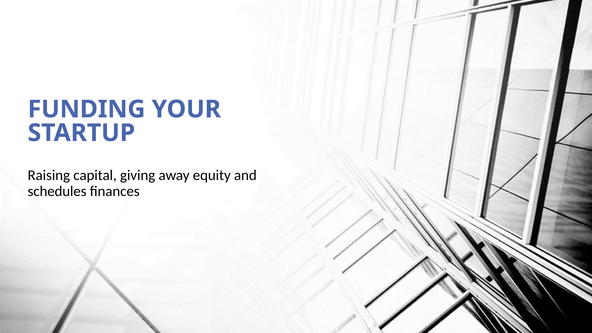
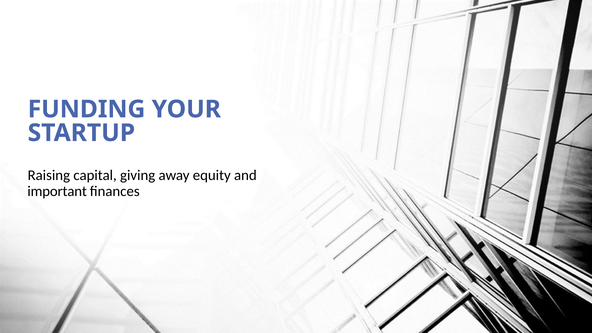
schedules: schedules -> important (57, 191)
